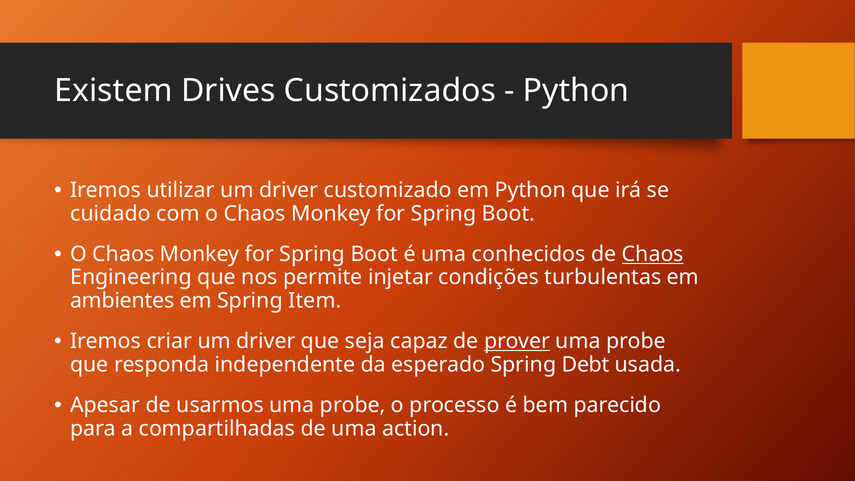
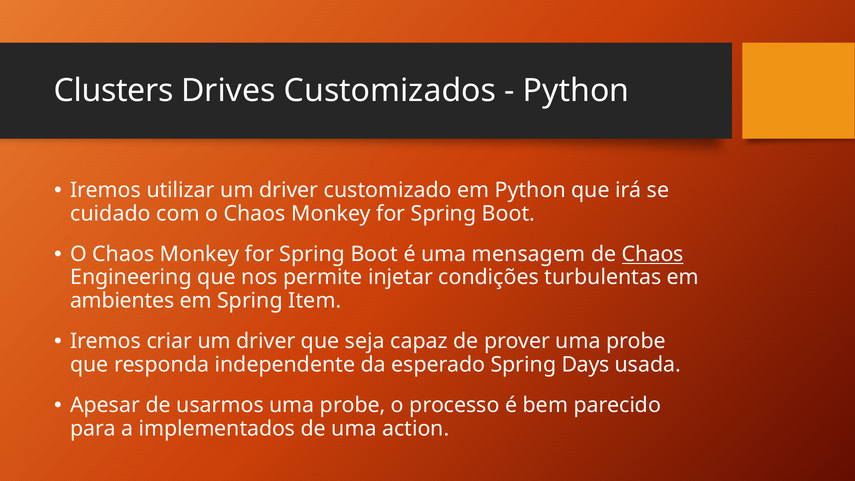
Existem: Existem -> Clusters (114, 91)
conhecidos: conhecidos -> mensagem (529, 254)
prover underline: present -> none (517, 341)
Debt: Debt -> Days (586, 364)
compartilhadas: compartilhadas -> implementados (217, 428)
